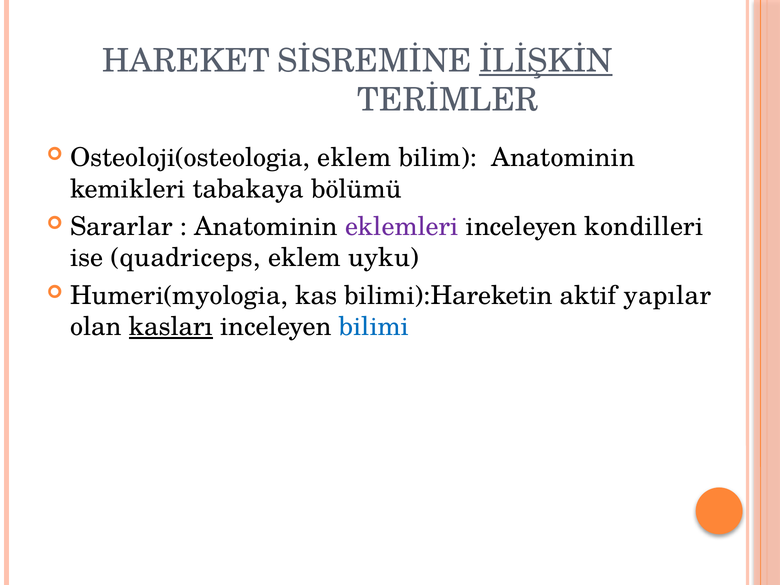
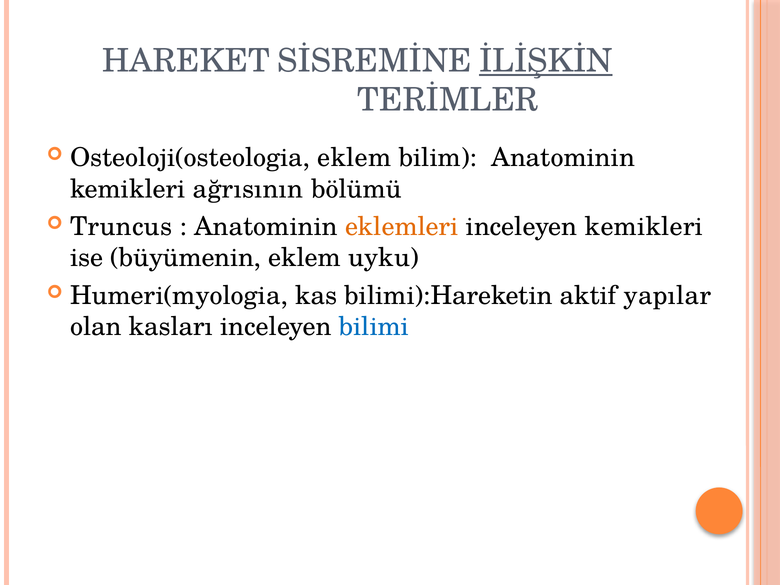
tabakaya: tabakaya -> ağrısının (248, 189)
Sararlar: Sararlar -> Truncus (121, 227)
eklemleri colour: purple -> orange (402, 227)
inceleyen kondilleri: kondilleri -> kemikleri (644, 227)
quadriceps: quadriceps -> büyümenin (186, 258)
kasları underline: present -> none (171, 327)
